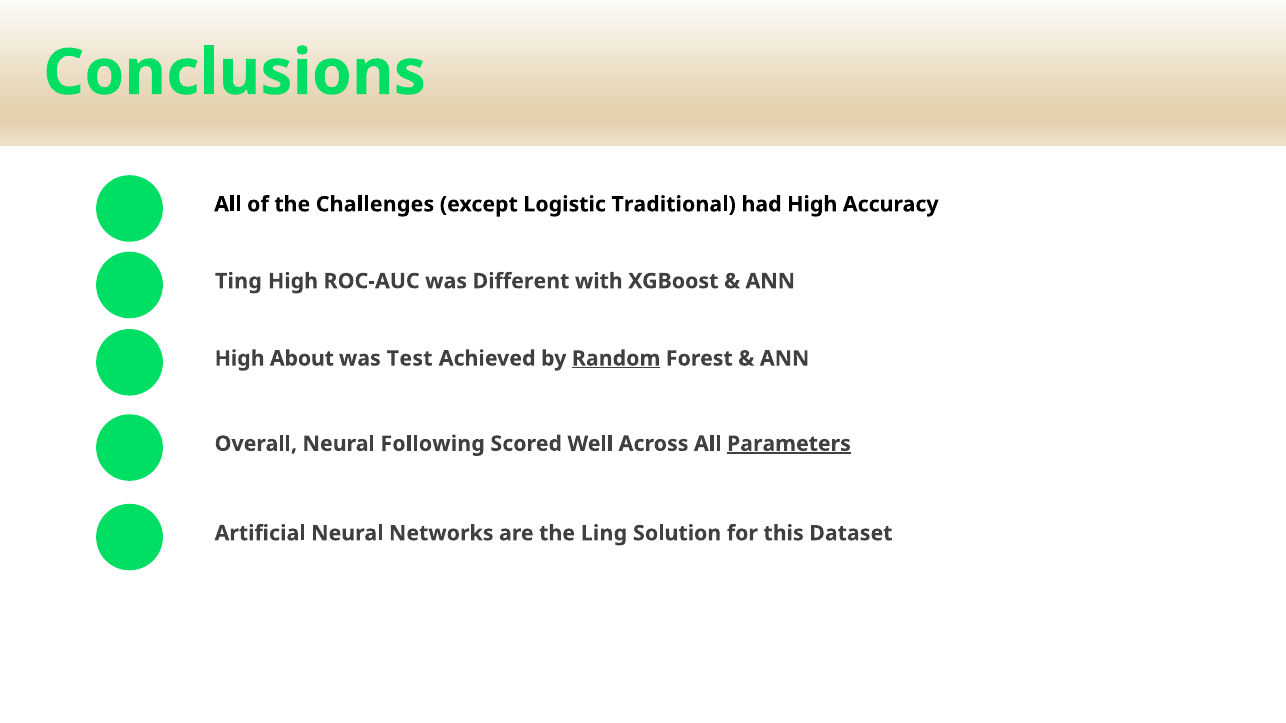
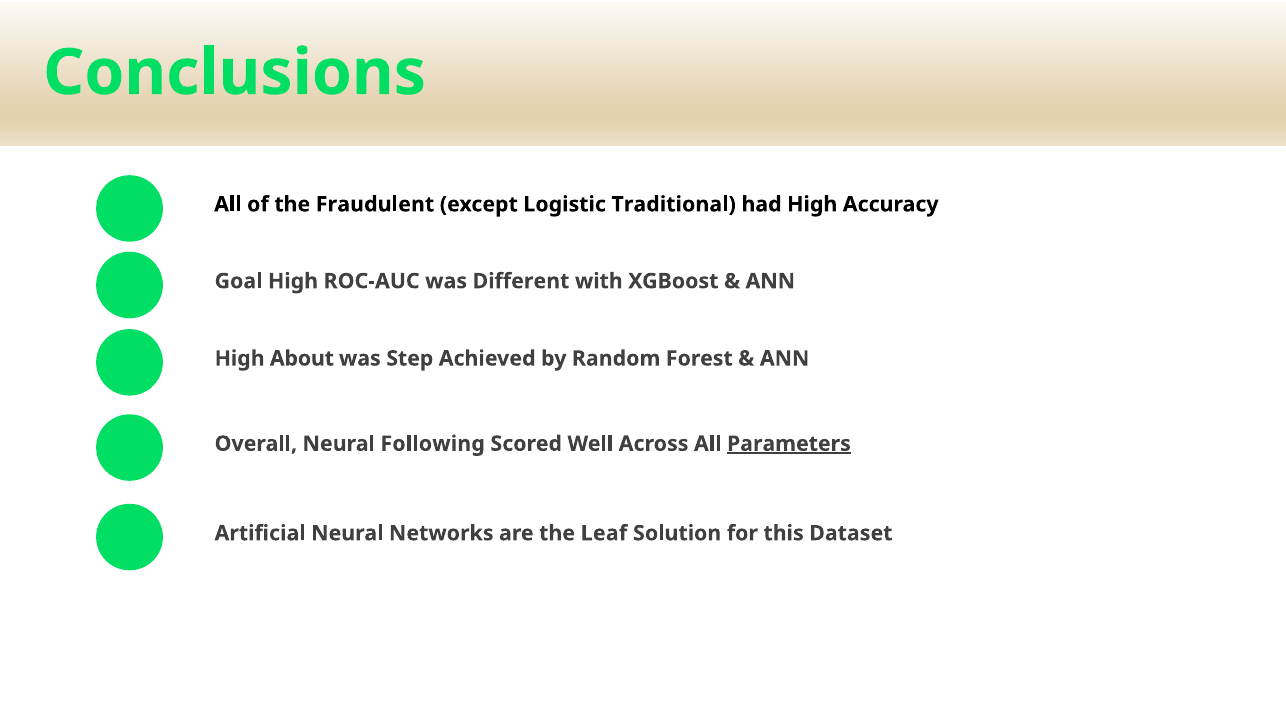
Challenges: Challenges -> Fraudulent (375, 204)
Ting: Ting -> Goal (239, 281)
Test: Test -> Step (410, 359)
Random underline: present -> none (616, 359)
Ling: Ling -> Leaf (604, 534)
